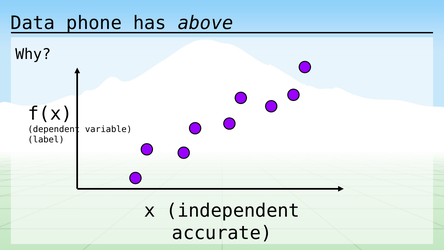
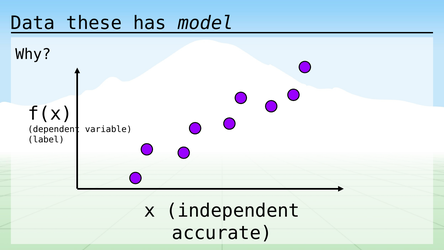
phone: phone -> these (94, 23)
above: above -> model (205, 23)
